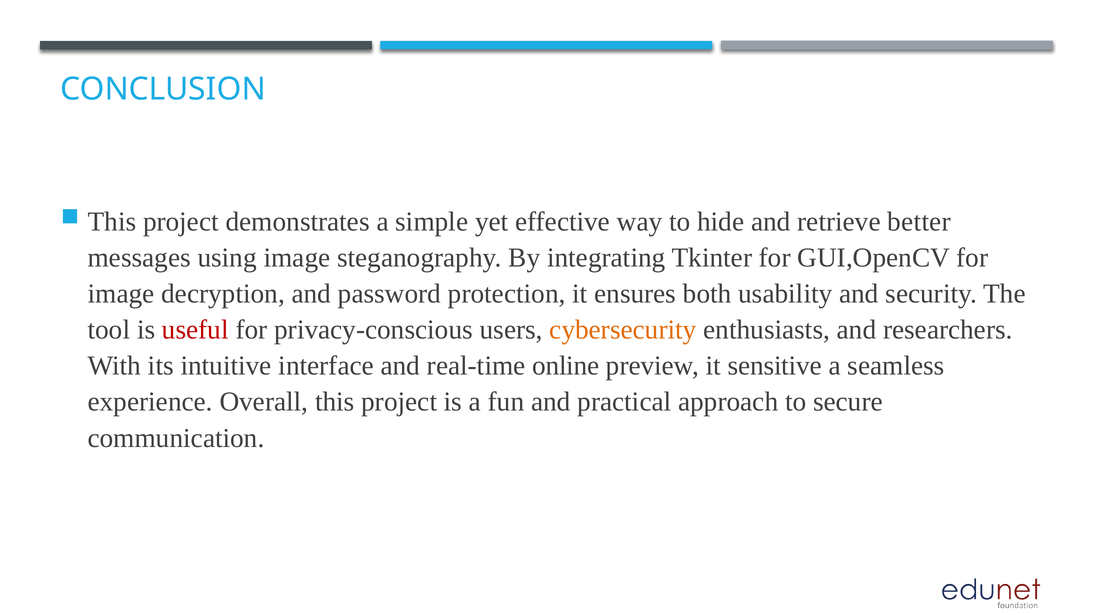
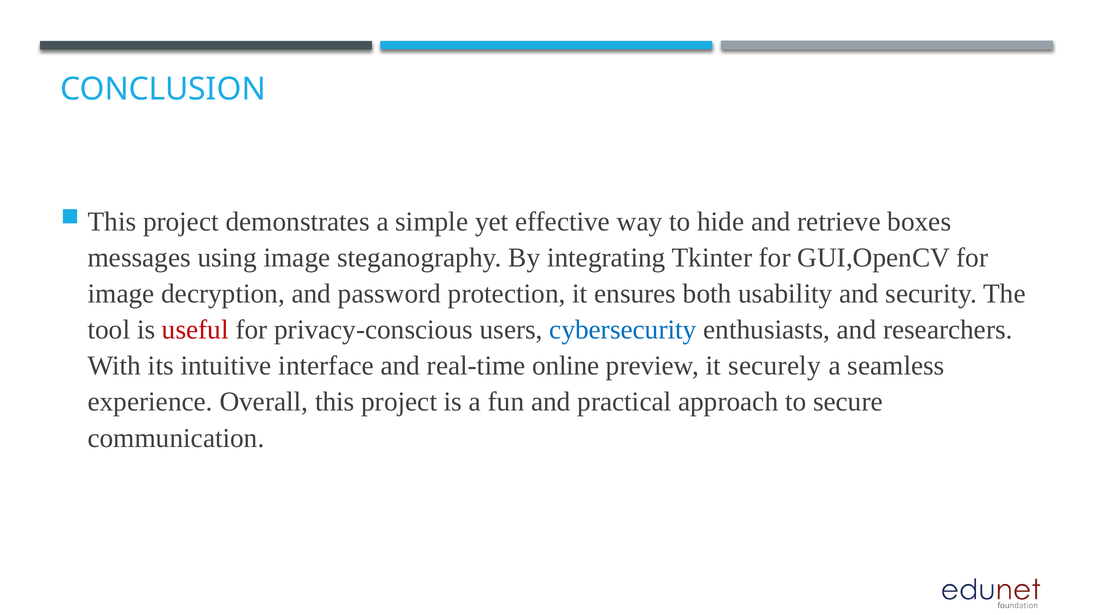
better: better -> boxes (919, 222)
cybersecurity colour: orange -> blue (623, 330)
sensitive: sensitive -> securely (775, 366)
